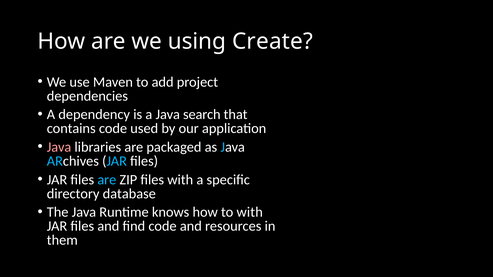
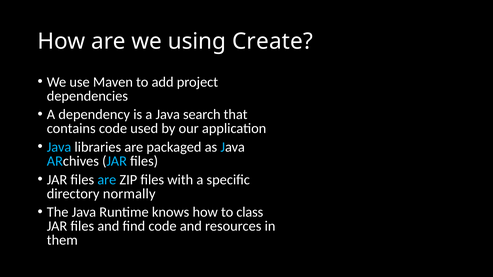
Java colour: pink -> light blue (59, 147)
database: database -> normally (129, 194)
to with: with -> class (250, 212)
